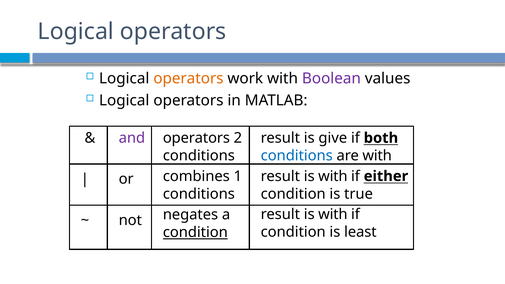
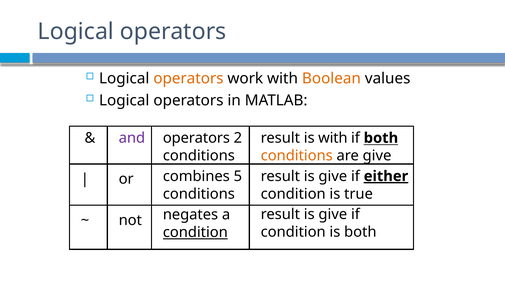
Boolean colour: purple -> orange (331, 78)
is give: give -> with (333, 138)
conditions colour: blue -> orange (297, 156)
are with: with -> give (377, 156)
with: with -> give (333, 176)
either underline: none -> present (386, 176)
1: 1 -> 5 (238, 176)
with: with -> give (333, 214)
is least: least -> both (360, 232)
